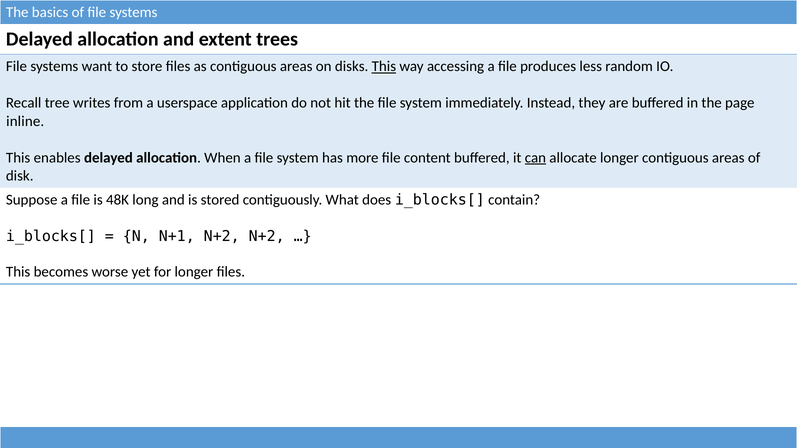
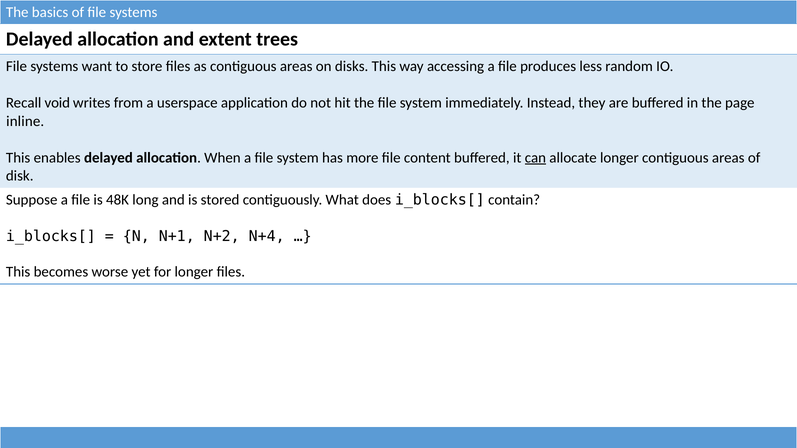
This underline: present -> none (384, 67)
tree: tree -> void (57, 103)
N+2 N+2: N+2 -> N+4 (267, 236)
